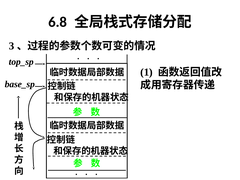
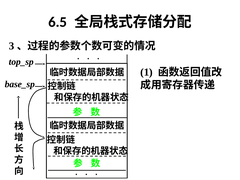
6.8: 6.8 -> 6.5 (58, 22)
